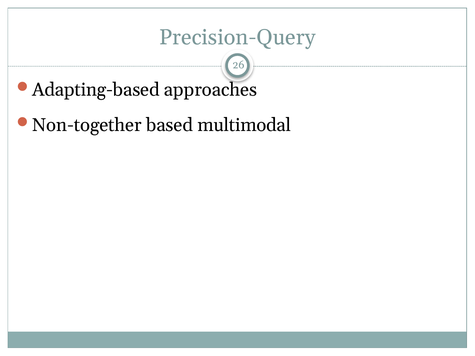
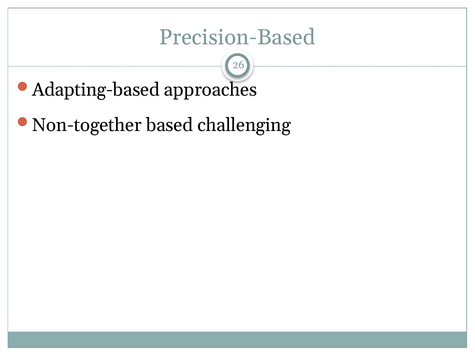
Precision-Query: Precision-Query -> Precision-Based (237, 37)
multimodal: multimodal -> challenging (244, 125)
